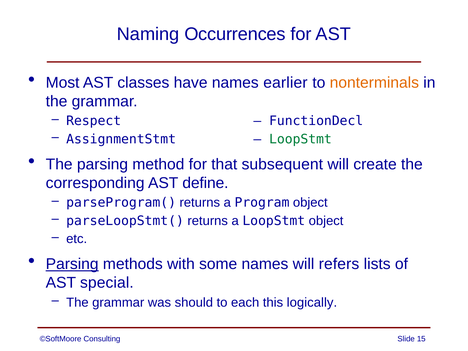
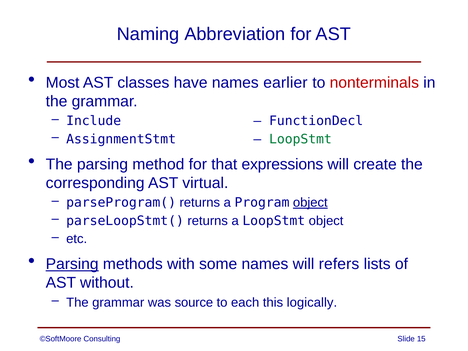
Occurrences: Occurrences -> Abbreviation (235, 34)
nonterminals colour: orange -> red (374, 83)
Respect: Respect -> Include (94, 121)
subsequent: subsequent -> expressions (282, 164)
define: define -> virtual (205, 183)
object underline: none -> present (310, 203)
special: special -> without (107, 283)
should: should -> source (194, 302)
